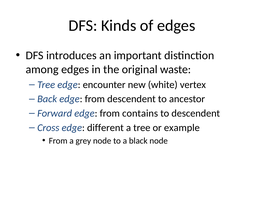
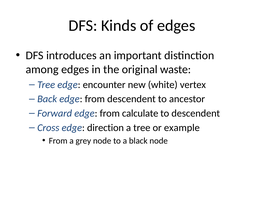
contains: contains -> calculate (140, 113)
different: different -> direction (105, 128)
